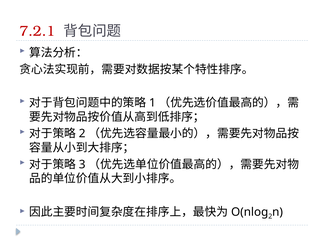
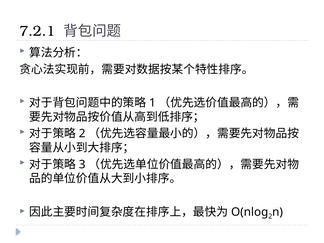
7.2.1 colour: red -> black (37, 31)
